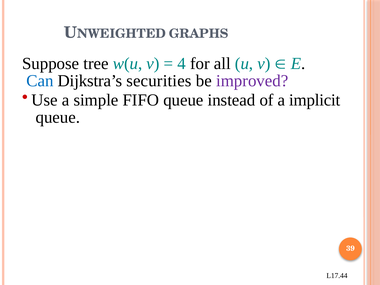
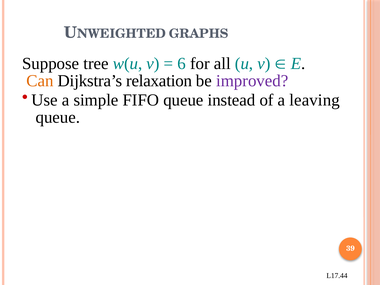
4: 4 -> 6 (182, 64)
Can colour: blue -> orange (40, 81)
securities: securities -> relaxation (159, 81)
implicit: implicit -> leaving (315, 100)
